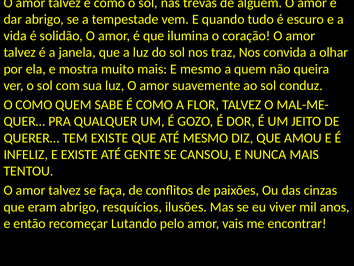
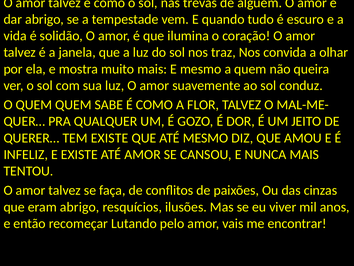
O COMO: COMO -> QUEM (34, 105)
ATÉ GENTE: GENTE -> AMOR (143, 154)
